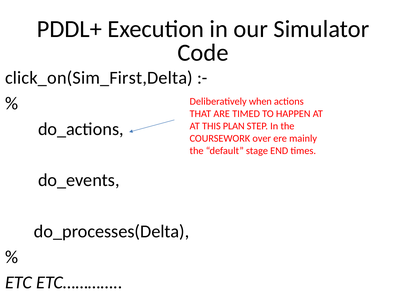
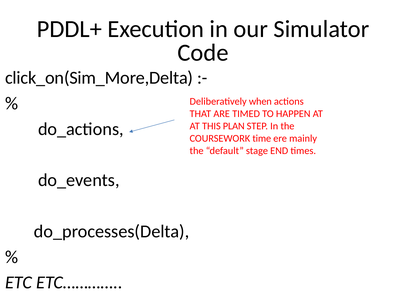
click_on(Sim_First,Delta: click_on(Sim_First,Delta -> click_on(Sim_More,Delta (99, 78)
over: over -> time (262, 138)
